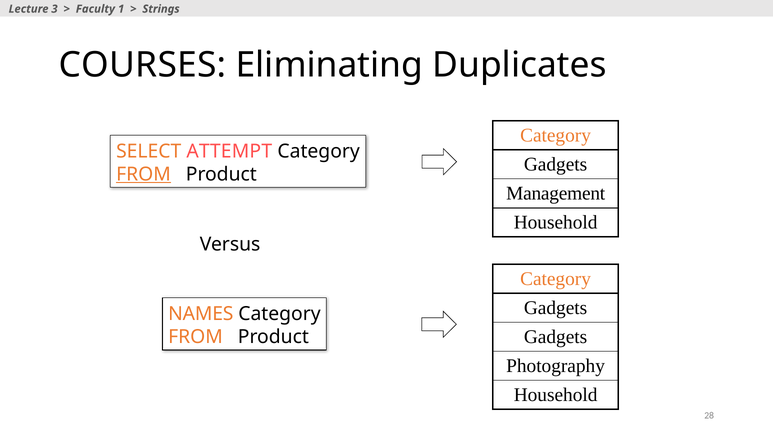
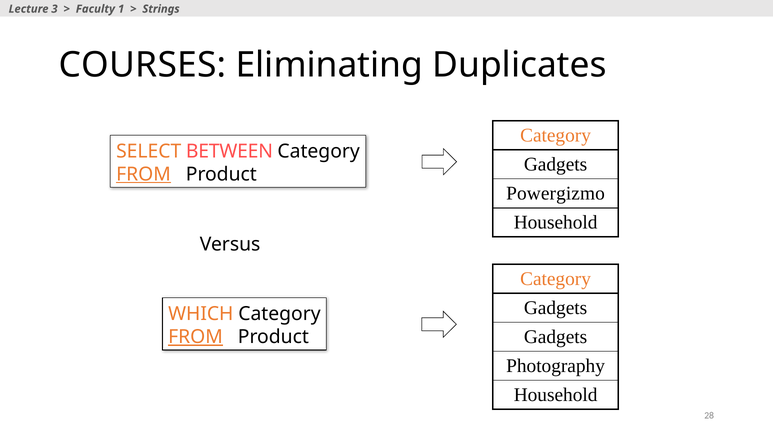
ATTEMPT: ATTEMPT -> BETWEEN (229, 151)
Management: Management -> Powergizmo (556, 193)
NAMES: NAMES -> WHICH (201, 314)
FROM underline: none -> present (196, 337)
